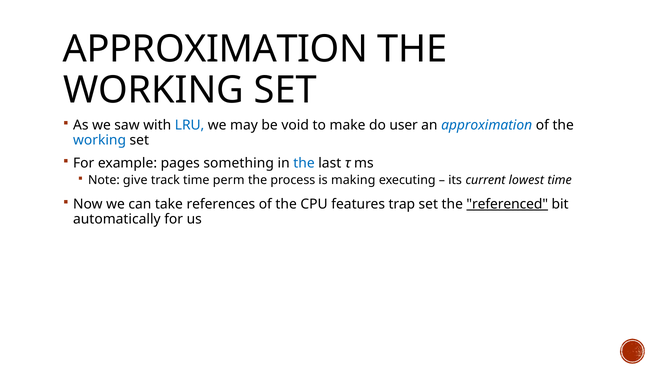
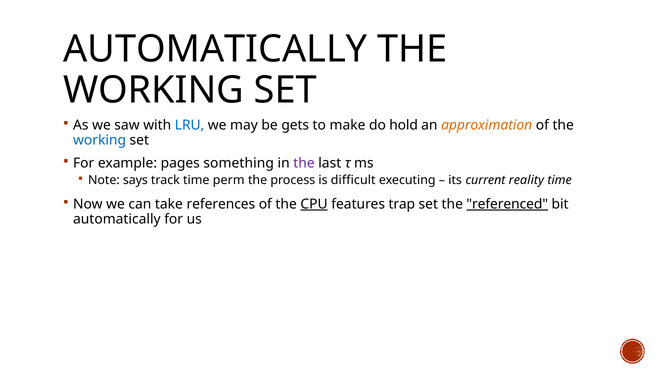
APPROXIMATION: APPROXIMATION -> AUTOMATICALLY (215, 49)
void: void -> gets (295, 125)
user: user -> hold (404, 125)
approximation colour: blue -> orange (487, 125)
the colour: blue -> purple (304, 163)
give: give -> says (135, 180)
making: making -> difficult (353, 180)
lowest: lowest -> reality (526, 180)
CPU underline: none -> present (314, 204)
